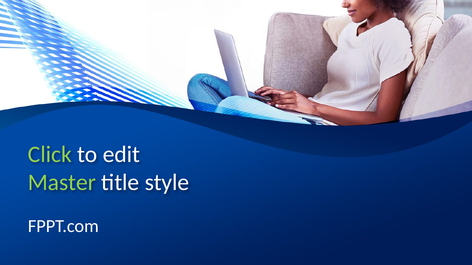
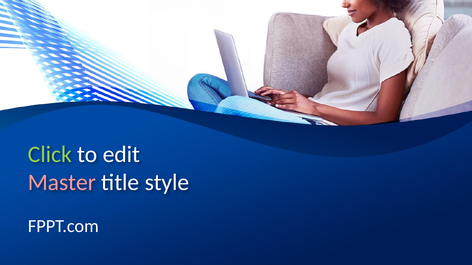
Master colour: light green -> pink (62, 183)
